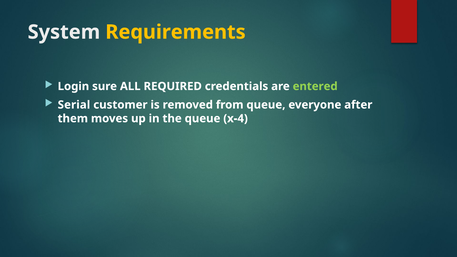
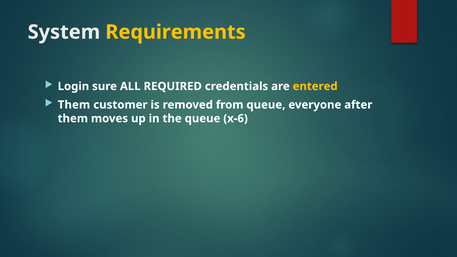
entered colour: light green -> yellow (315, 86)
Serial: Serial -> Them (74, 105)
x-4: x-4 -> x-6 (236, 119)
